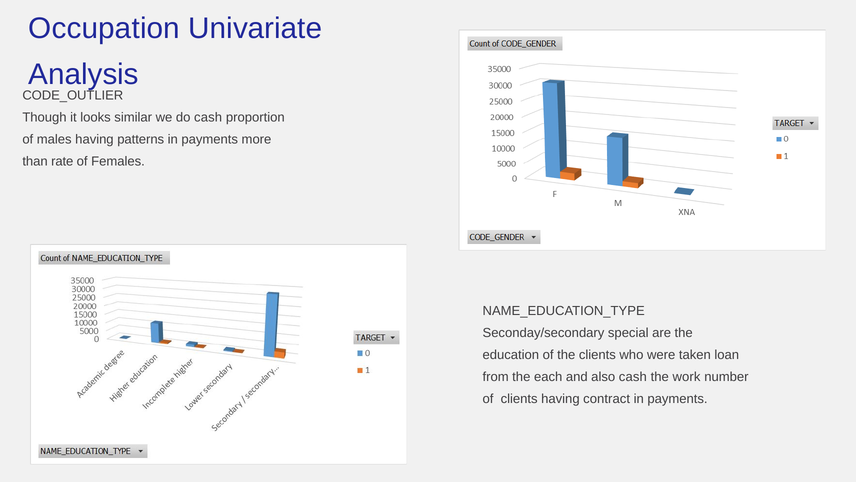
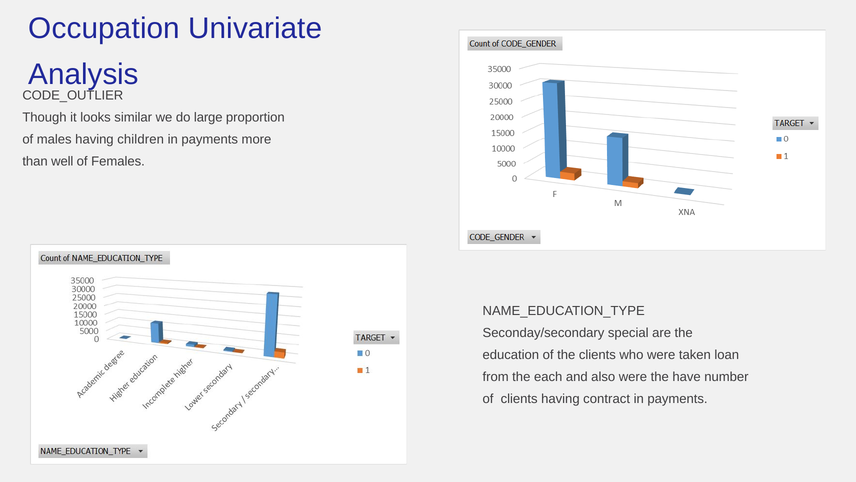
do cash: cash -> large (208, 117)
patterns: patterns -> children (141, 139)
rate: rate -> well (62, 161)
also cash: cash -> were (633, 376)
work: work -> have (687, 376)
